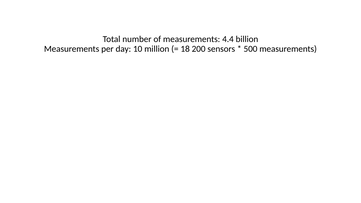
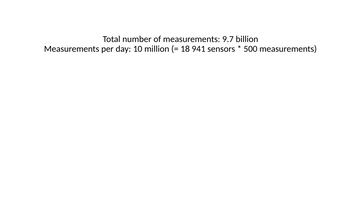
4.4: 4.4 -> 9.7 (228, 39)
200: 200 -> 941 (199, 49)
